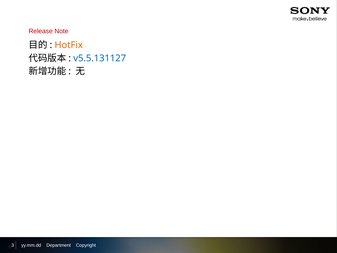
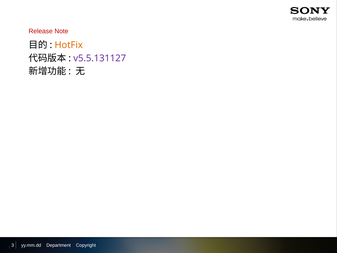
v5.5.131127 colour: blue -> purple (100, 58)
